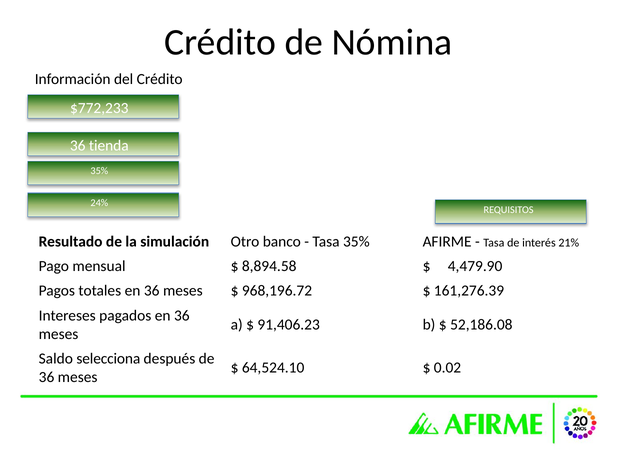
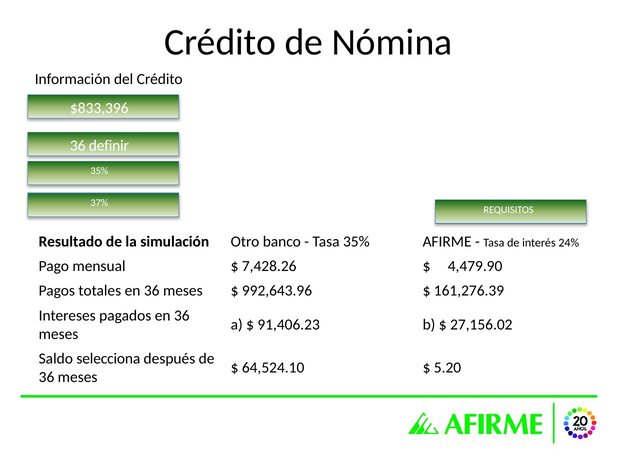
$772,233: $772,233 -> $833,396 (99, 108)
tienda: tienda -> definir (109, 146)
24%: 24% -> 37% (99, 203)
21%: 21% -> 24% (569, 243)
8,894.58: 8,894.58 -> 7,428.26 (269, 267)
968,196.72: 968,196.72 -> 992,643.96 (277, 291)
52,186.08: 52,186.08 -> 27,156.02 (481, 325)
0.02: 0.02 -> 5.20 (447, 368)
